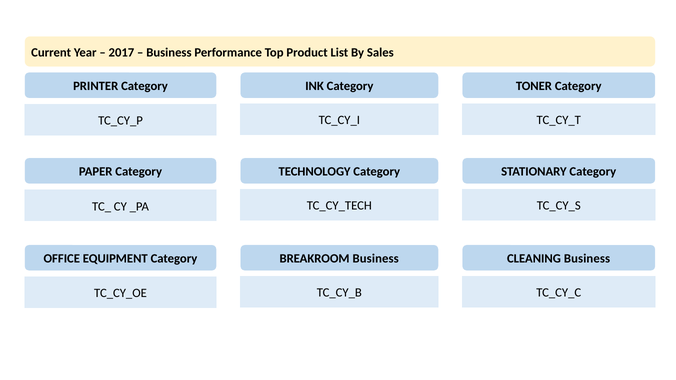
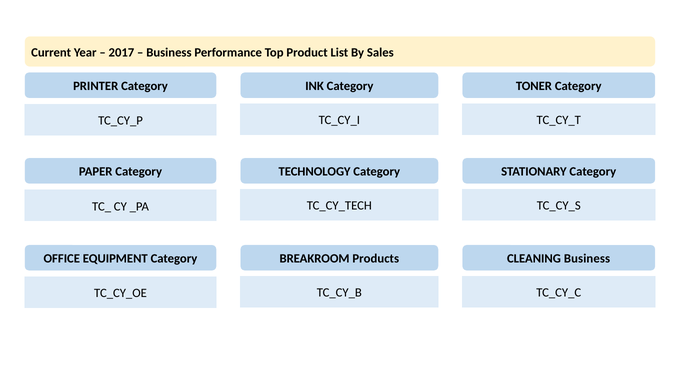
BREAKROOM Business: Business -> Products (376, 259)
